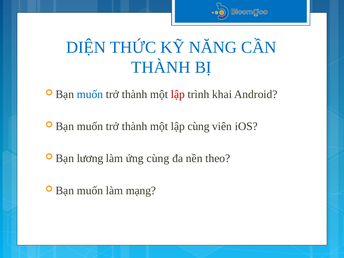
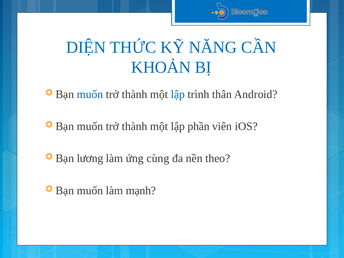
THÀNH: THÀNH -> KHOẢN (161, 67)
lập colour: red -> blue (178, 94)
khai: khai -> thân (222, 94)
lập cùng: cùng -> phần (199, 126)
mạng: mạng -> mạnh (141, 191)
